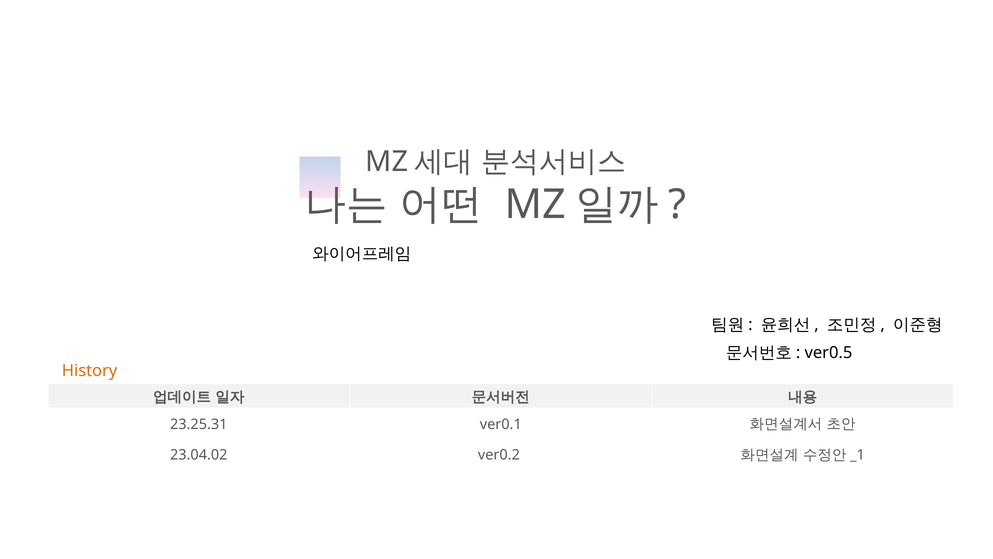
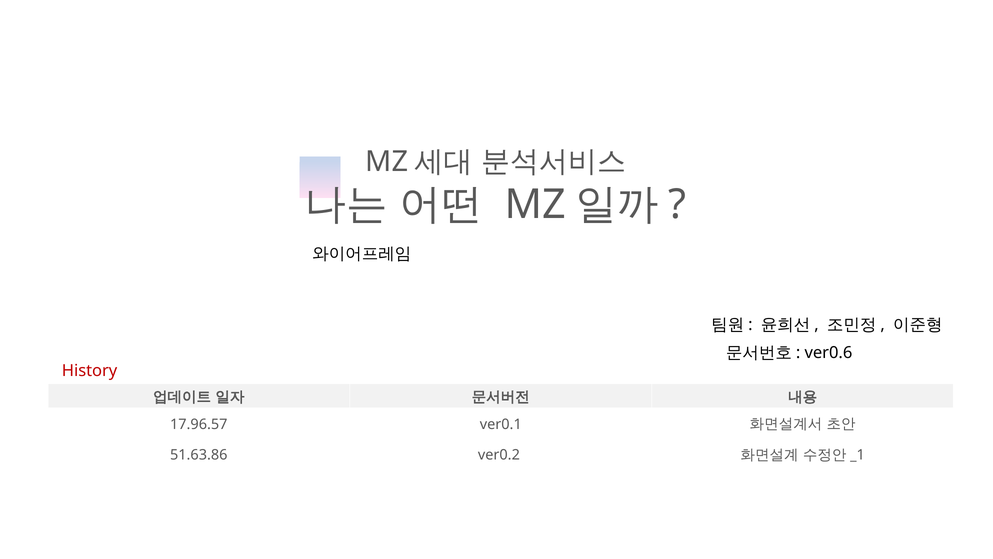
ver0.5: ver0.5 -> ver0.6 (828, 352)
History colour: orange -> red (90, 371)
23.25.31: 23.25.31 -> 17.96.57 (199, 424)
23.04.02: 23.04.02 -> 51.63.86 (199, 454)
